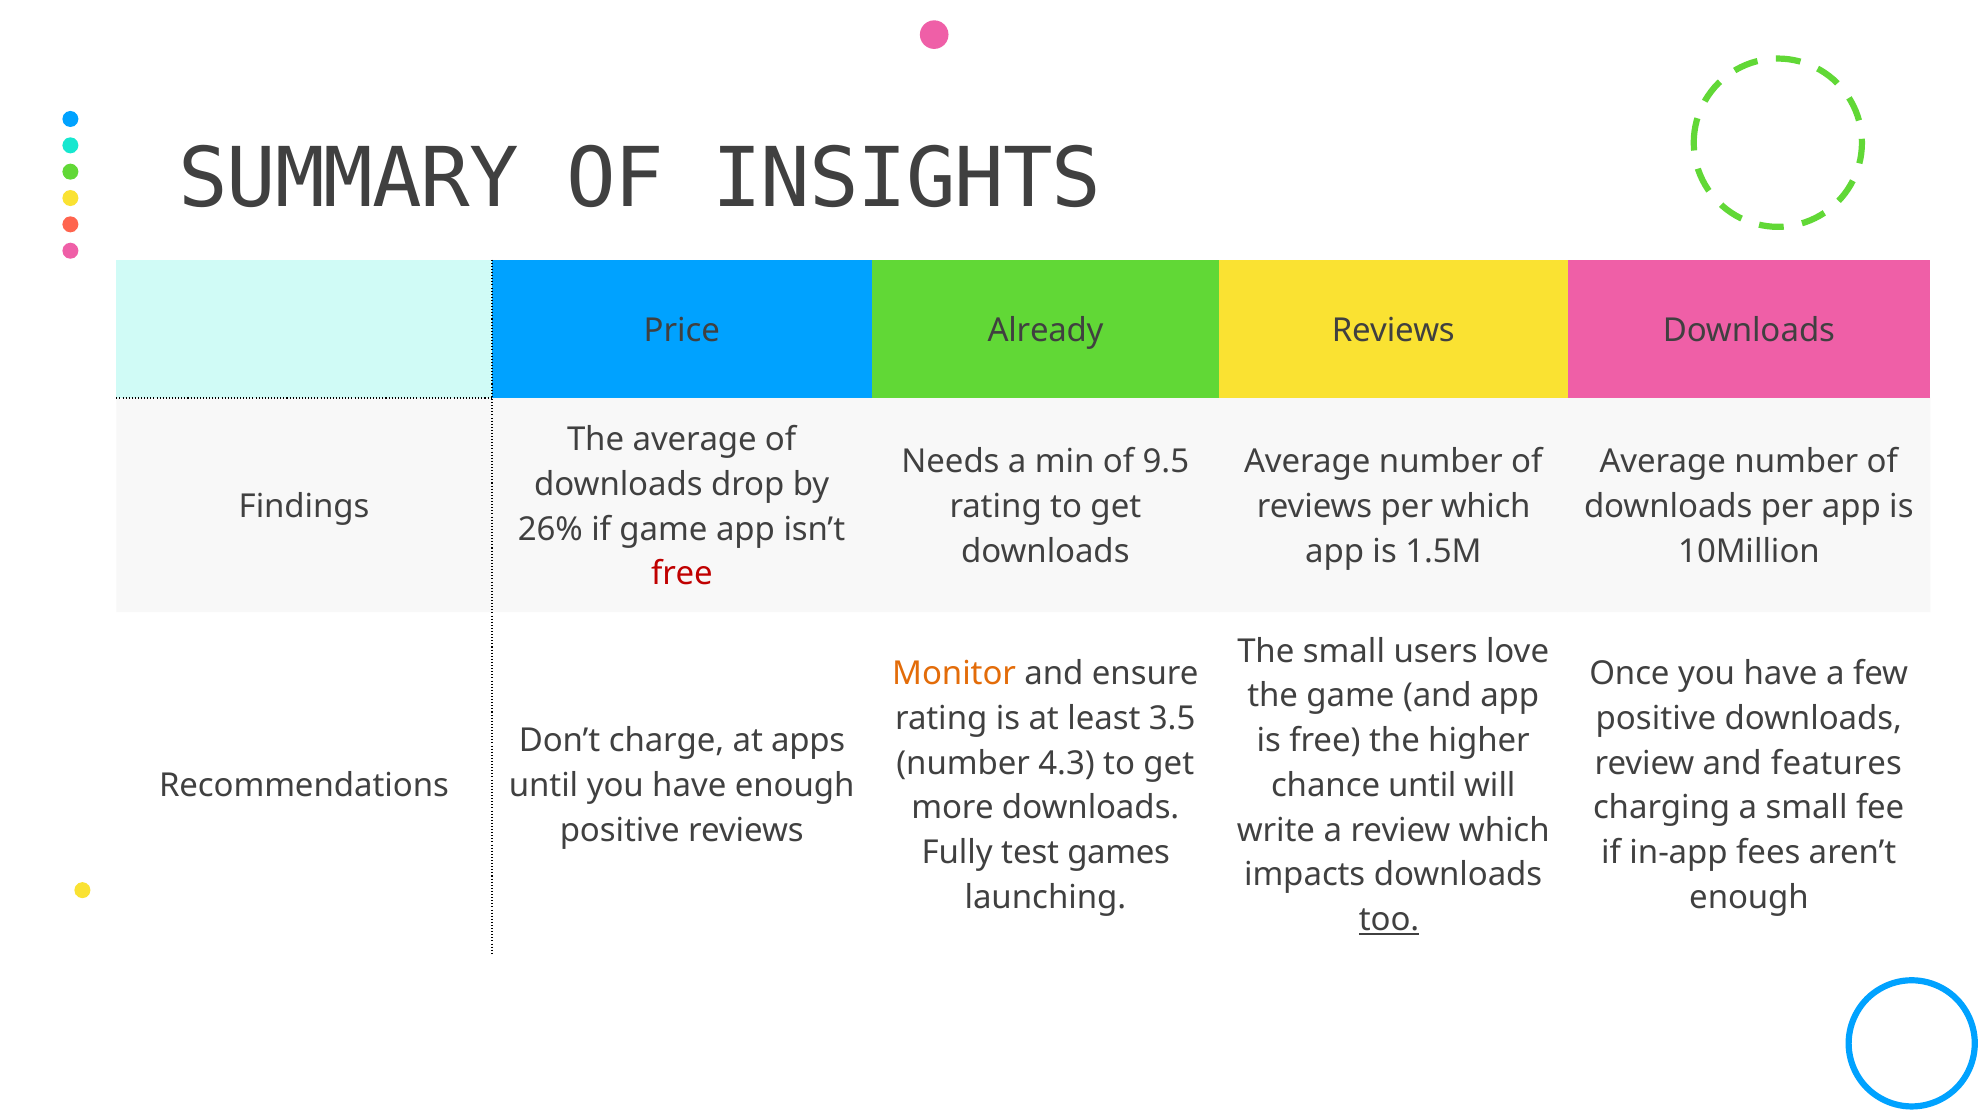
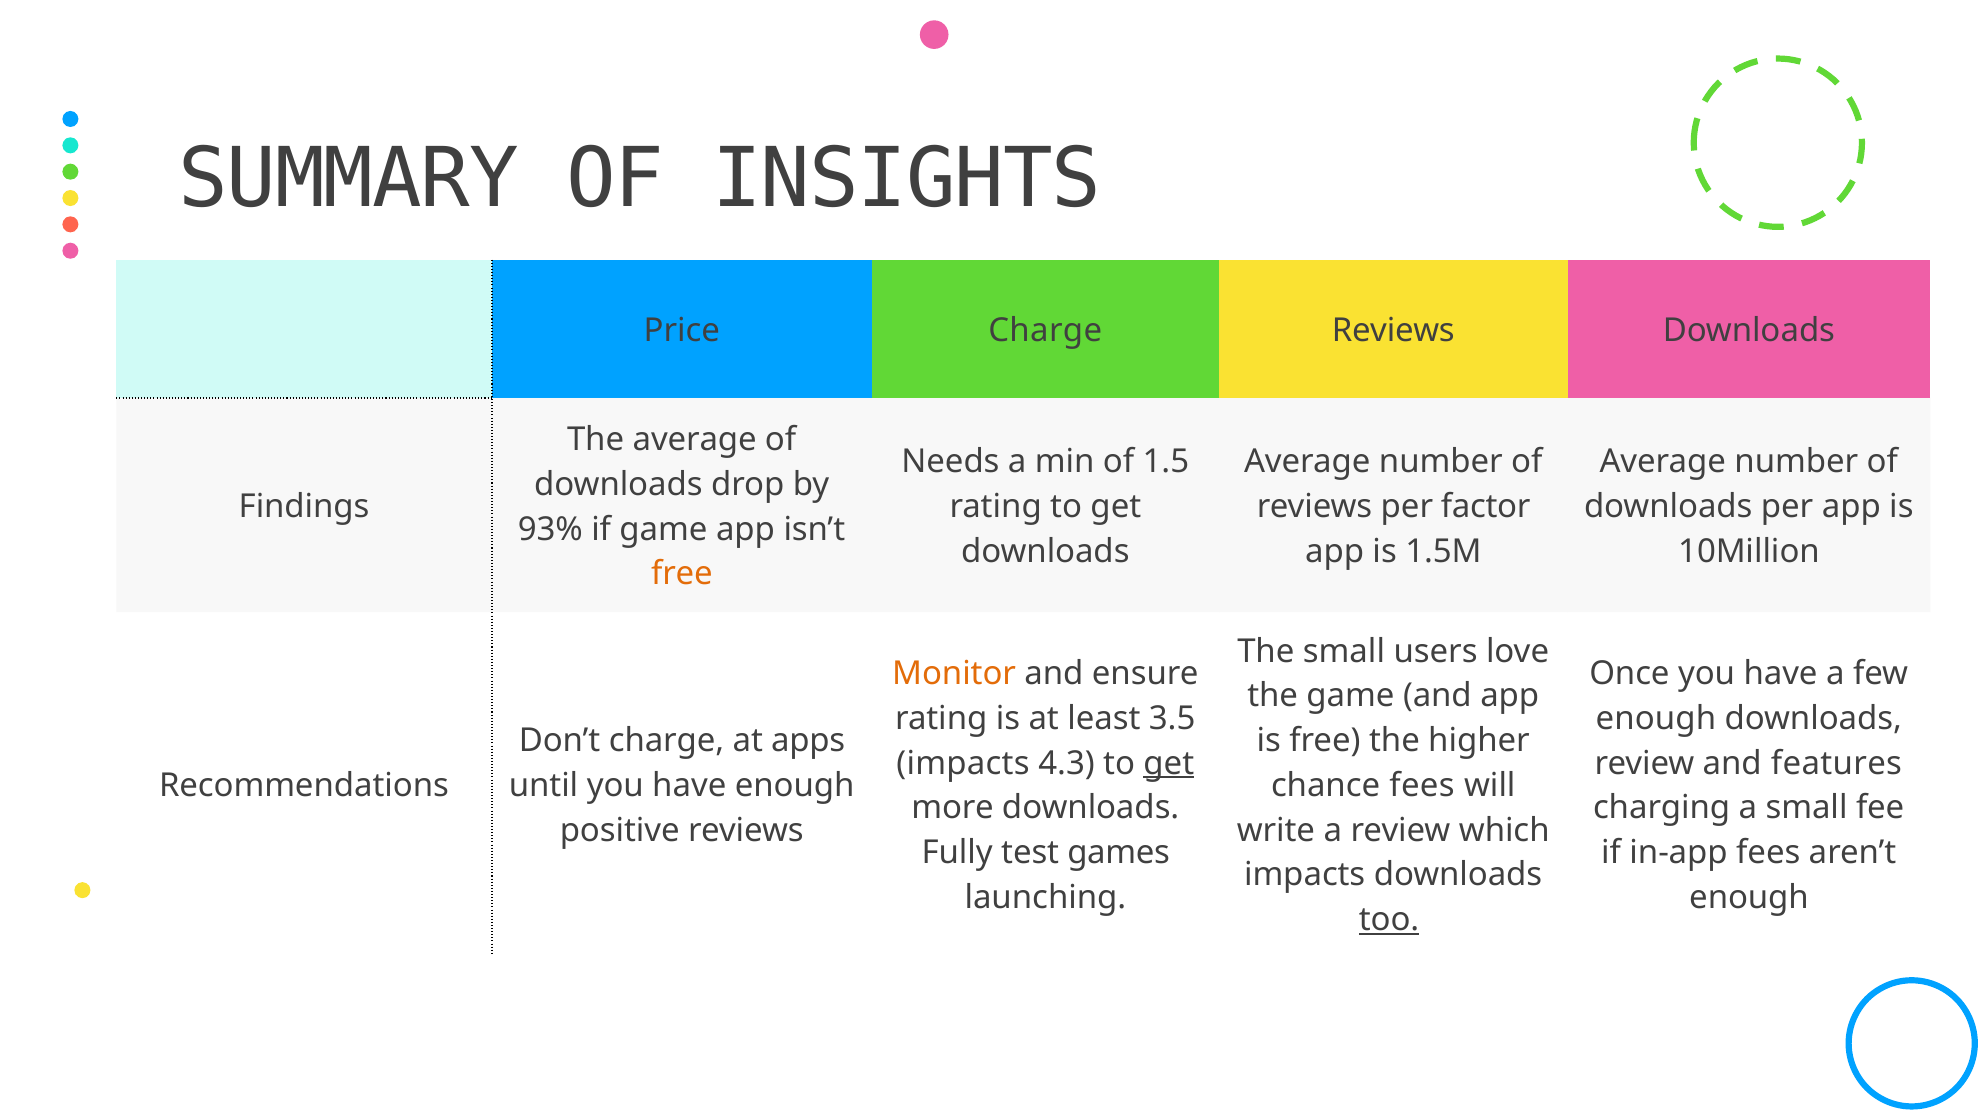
Price Already: Already -> Charge (1045, 331)
9.5: 9.5 -> 1.5 (1166, 462)
per which: which -> factor (1486, 507)
26%: 26% -> 93% (550, 529)
free colour: red -> orange (682, 574)
positive: positive -> enough (1656, 718)
number: number -> impacts (963, 763)
get underline: none -> present (1169, 763)
chance until: until -> fees (1422, 785)
